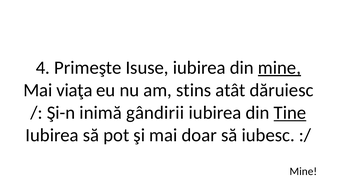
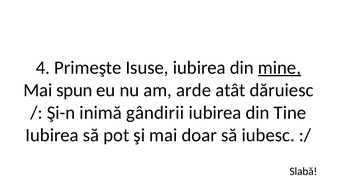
viaţa: viaţa -> spun (74, 90)
stins: stins -> arde (194, 90)
Tine underline: present -> none (290, 112)
Mine: Mine -> Slabă (303, 171)
